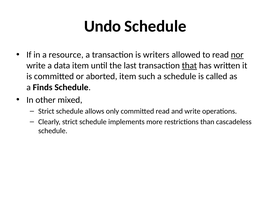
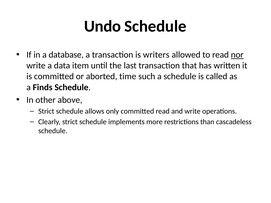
resource: resource -> database (66, 55)
that underline: present -> none (189, 66)
aborted item: item -> time (128, 77)
mixed: mixed -> above (70, 100)
